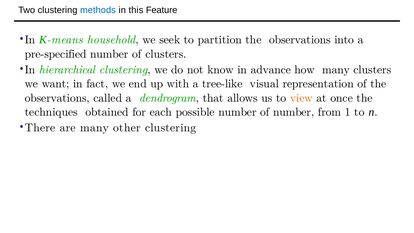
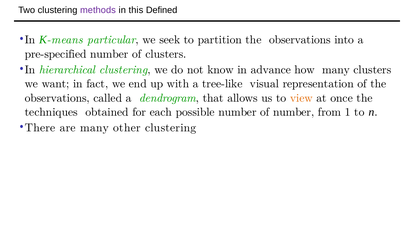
methods colour: blue -> purple (98, 10)
Feature: Feature -> Defined (162, 10)
household: household -> particular (111, 40)
